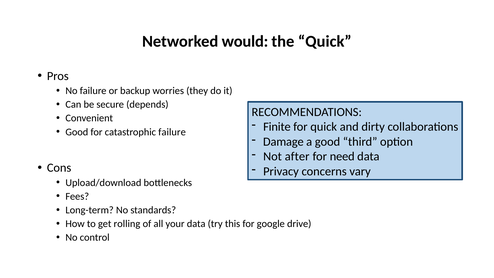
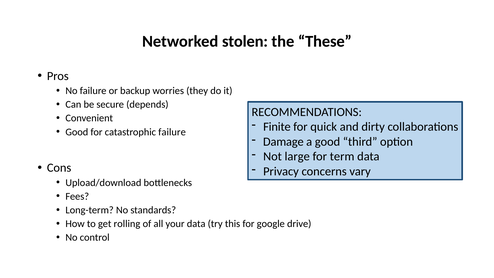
would: would -> stolen (245, 42)
the Quick: Quick -> These (325, 42)
after: after -> large (297, 156)
need: need -> term (342, 156)
